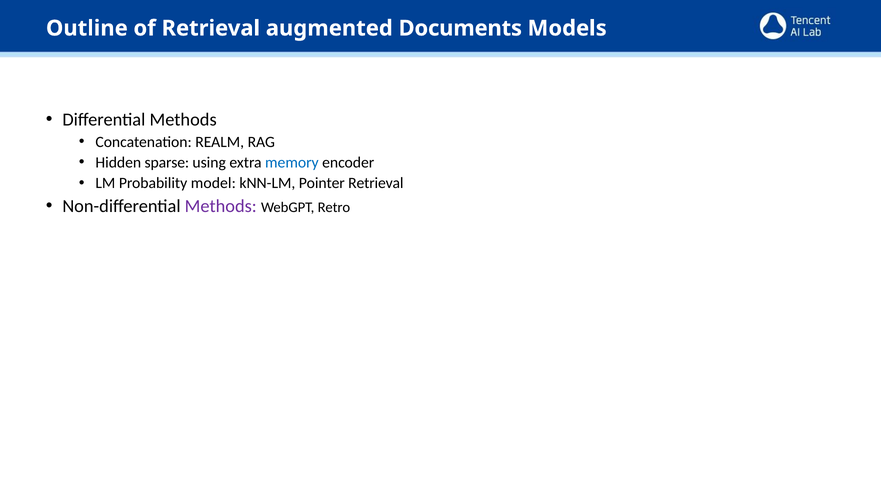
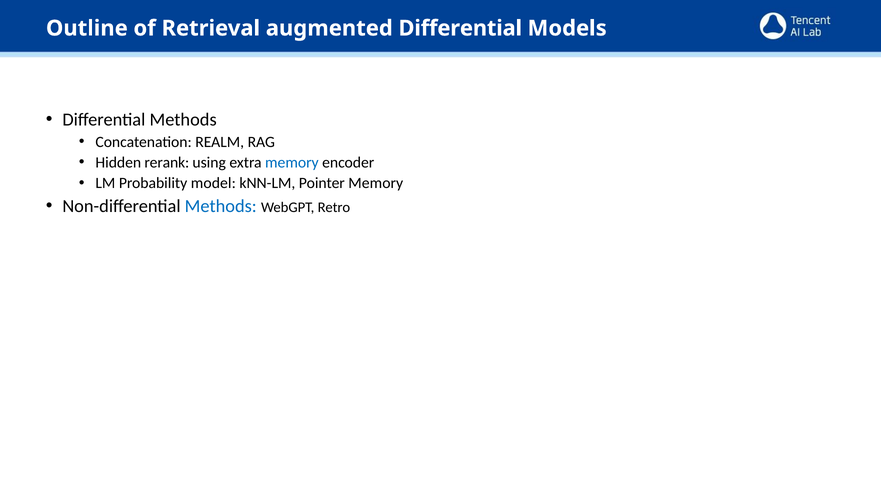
augmented Documents: Documents -> Differential (460, 28)
sparse: sparse -> rerank (167, 162)
Pointer Retrieval: Retrieval -> Memory (376, 183)
Methods colour: purple -> blue (221, 206)
